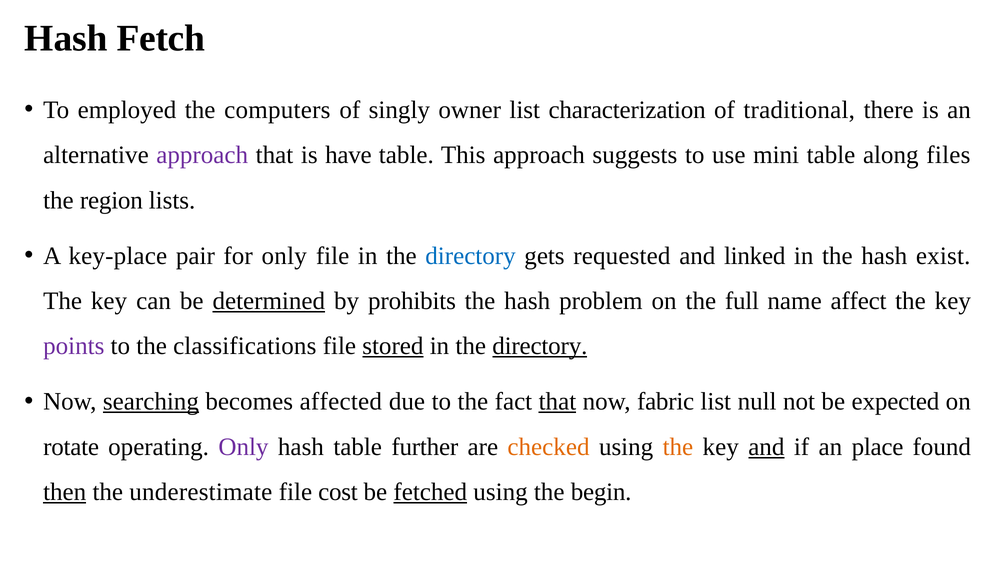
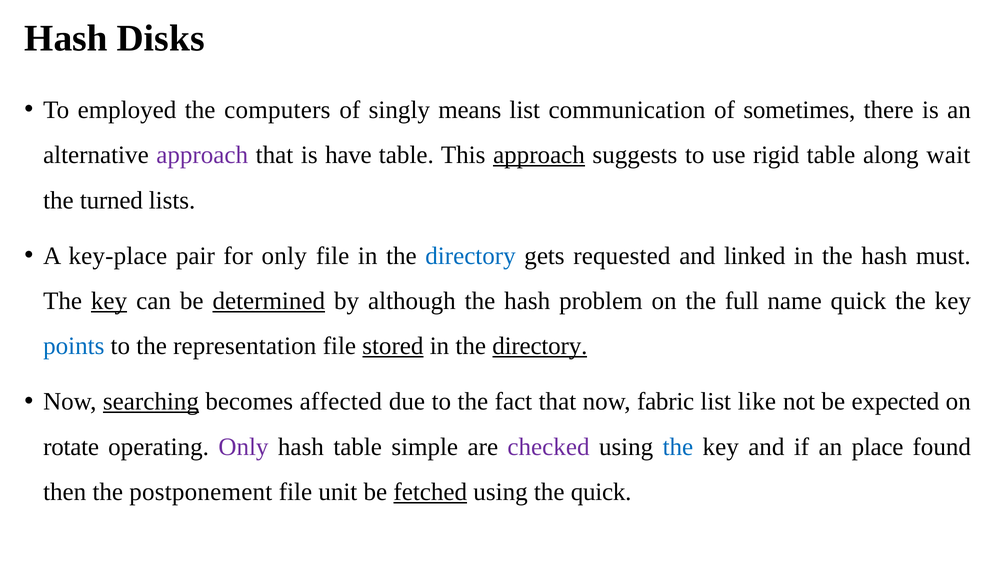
Fetch: Fetch -> Disks (161, 38)
owner: owner -> means (470, 110)
characterization: characterization -> communication (627, 110)
traditional: traditional -> sometimes (799, 110)
approach underline: none -> present (539, 155)
mini: mini -> rigid (776, 155)
files: files -> wait (948, 155)
region: region -> turned (111, 200)
exist: exist -> must (943, 256)
key underline: none -> present (109, 301)
prohibits: prohibits -> although (412, 301)
name affect: affect -> quick (858, 301)
points colour: purple -> blue (74, 346)
classifications: classifications -> representation (245, 346)
that underline: present -> none (557, 401)
null: null -> like (757, 401)
further: further -> simple (425, 446)
checked colour: orange -> purple (549, 446)
the colour: orange -> blue (678, 446)
and underline: present -> none (766, 446)
then underline: present -> none (65, 492)
underestimate: underestimate -> postponement (201, 492)
cost: cost -> unit (338, 492)
the begin: begin -> quick (601, 492)
